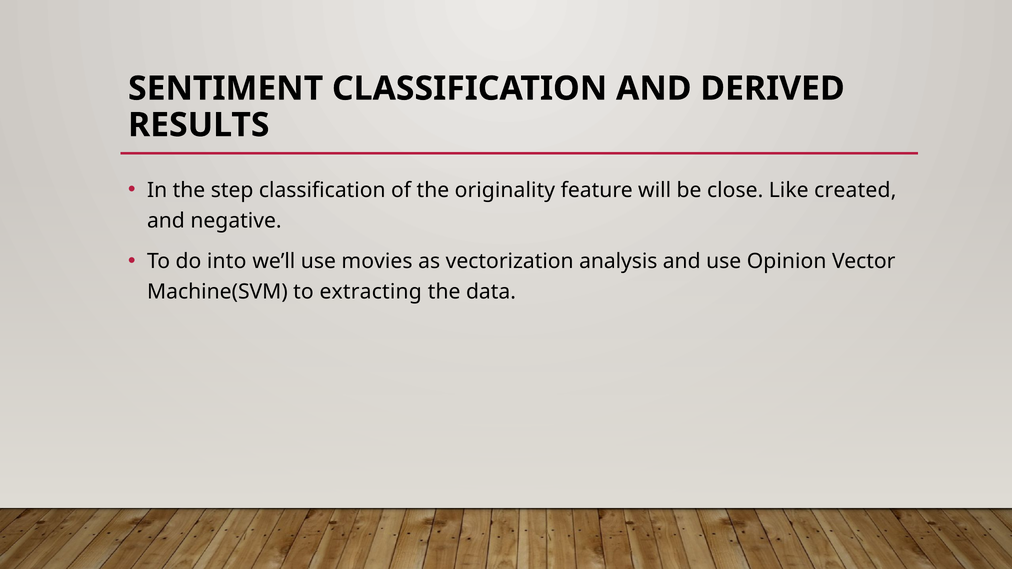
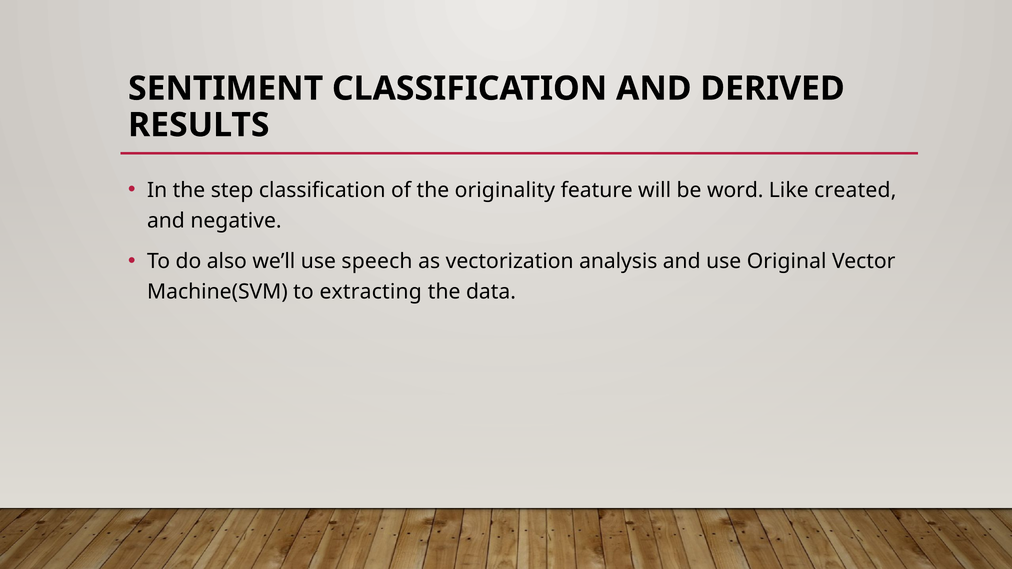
close: close -> word (735, 190)
into: into -> also (227, 262)
movies: movies -> speech (377, 262)
Opinion: Opinion -> Original (787, 262)
